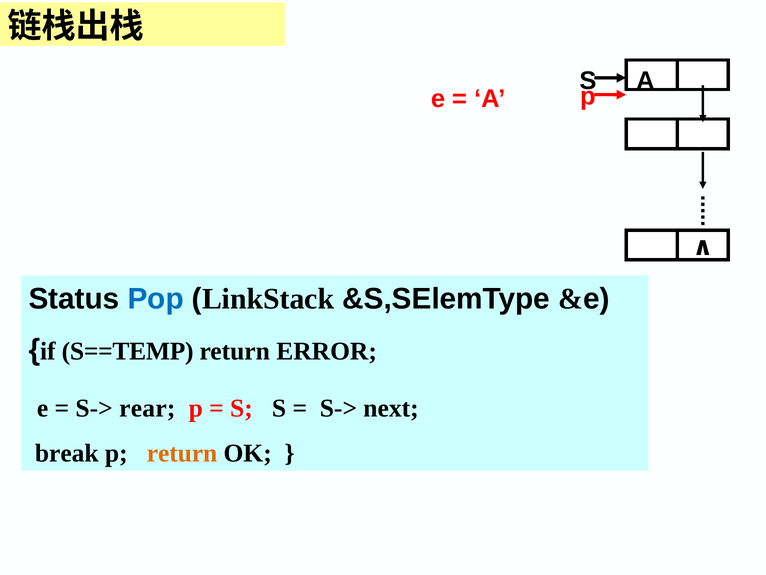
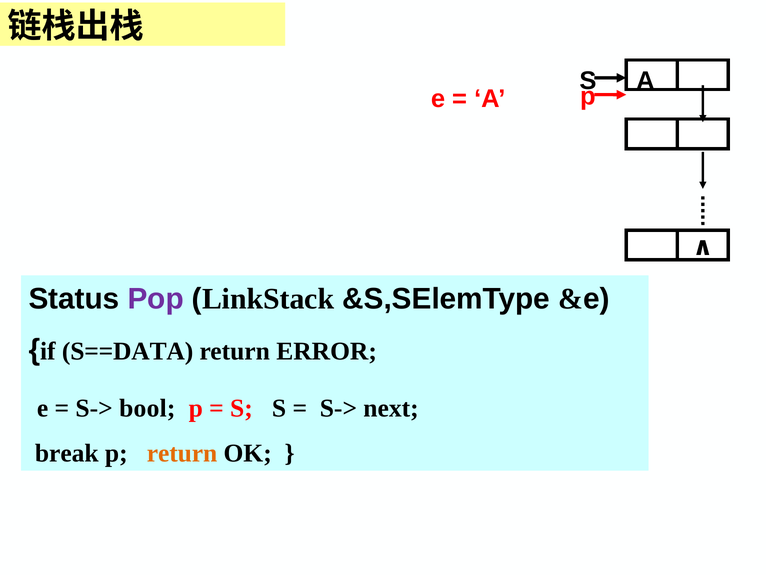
Pop colour: blue -> purple (156, 299)
S==TEMP: S==TEMP -> S==DATA (128, 351)
rear: rear -> bool (147, 408)
